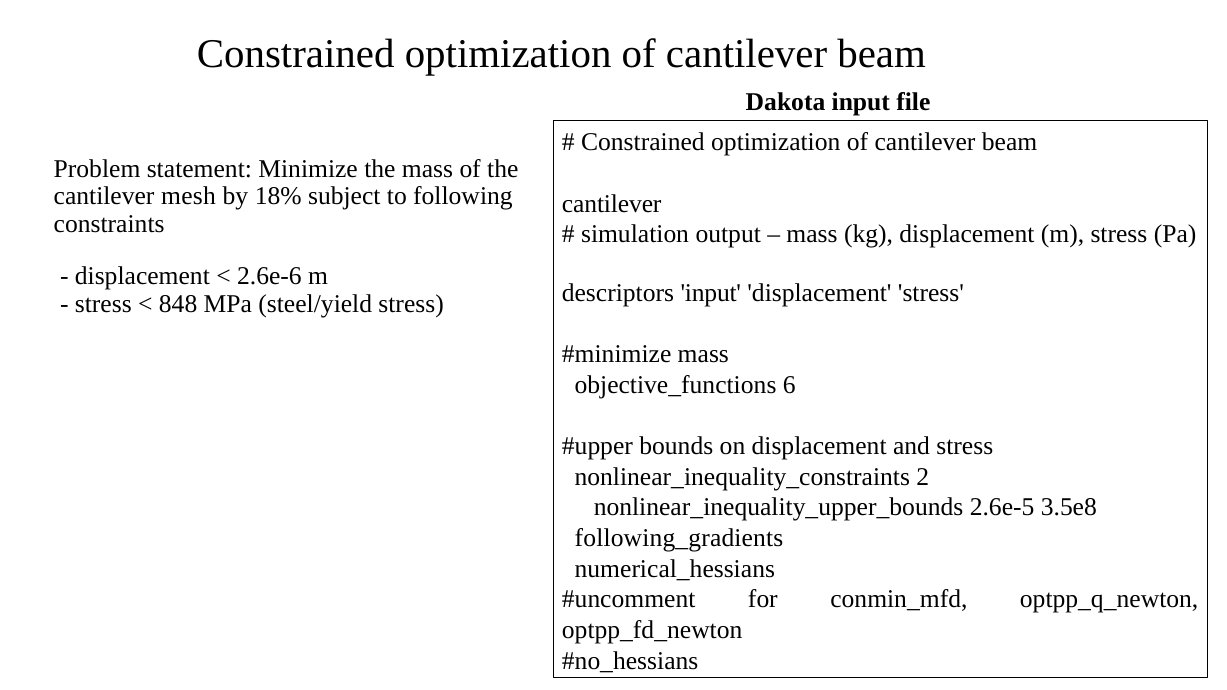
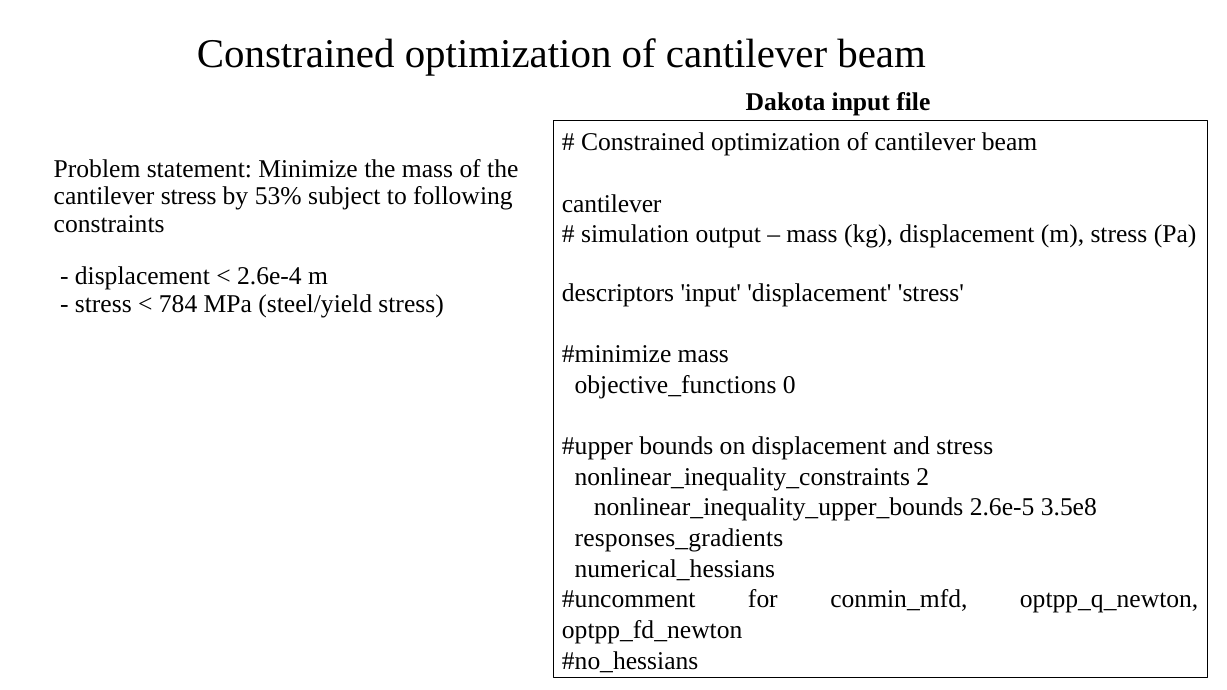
cantilever mesh: mesh -> stress (189, 196)
18%: 18% -> 53% (278, 196)
2.6e-6: 2.6e-6 -> 2.6e-4 (269, 276)
848: 848 -> 784 (178, 304)
6: 6 -> 0 (789, 385)
following_gradients: following_gradients -> responses_gradients (679, 538)
